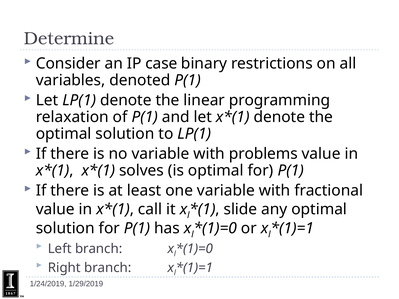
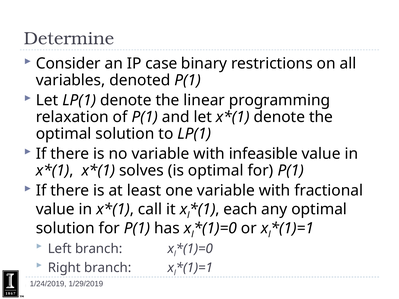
problems: problems -> infeasible (263, 154)
slide: slide -> each (240, 209)
